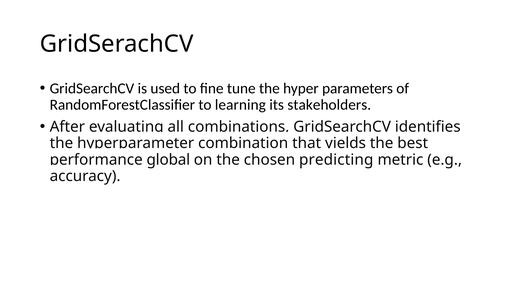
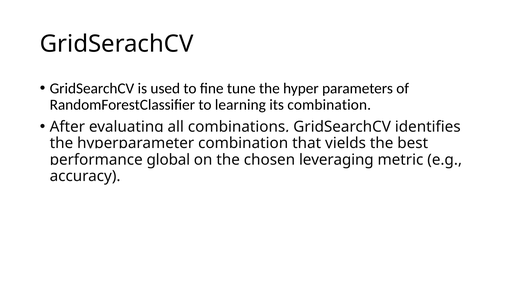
its stakeholders: stakeholders -> combination (329, 105)
predicting: predicting -> leveraging (336, 160)
